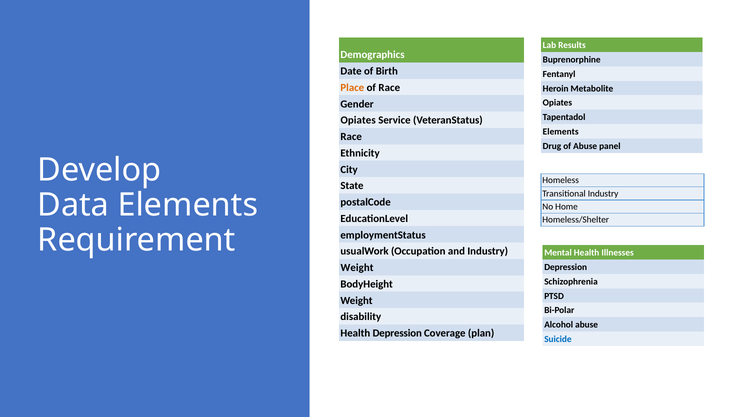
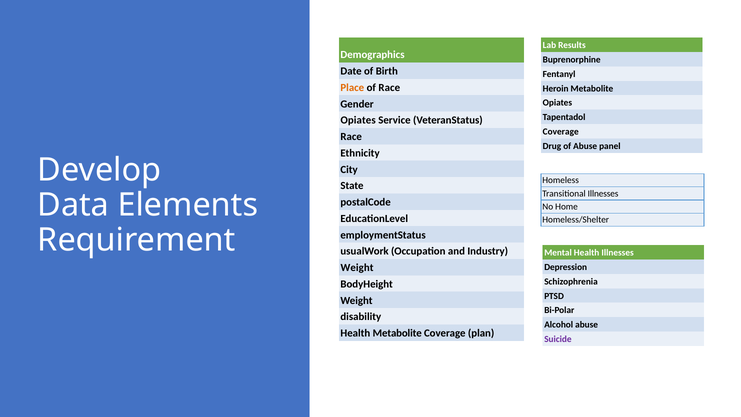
Elements: Elements -> Coverage (561, 132)
Transitional Industry: Industry -> Illnesses (603, 193)
Health Depression: Depression -> Metabolite (397, 333)
Suicide colour: blue -> purple (558, 339)
